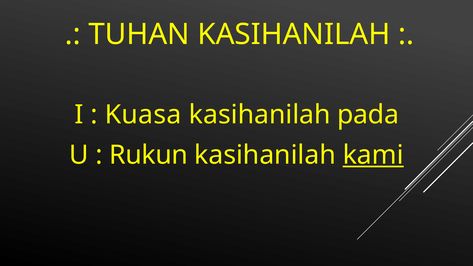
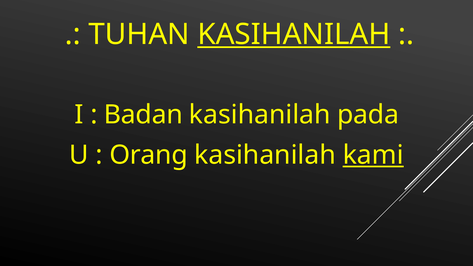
KASIHANILAH underline: none -> present (294, 34)
Kuasa: Kuasa -> Badan (143, 115)
Rukun: Rukun -> Orang (149, 155)
